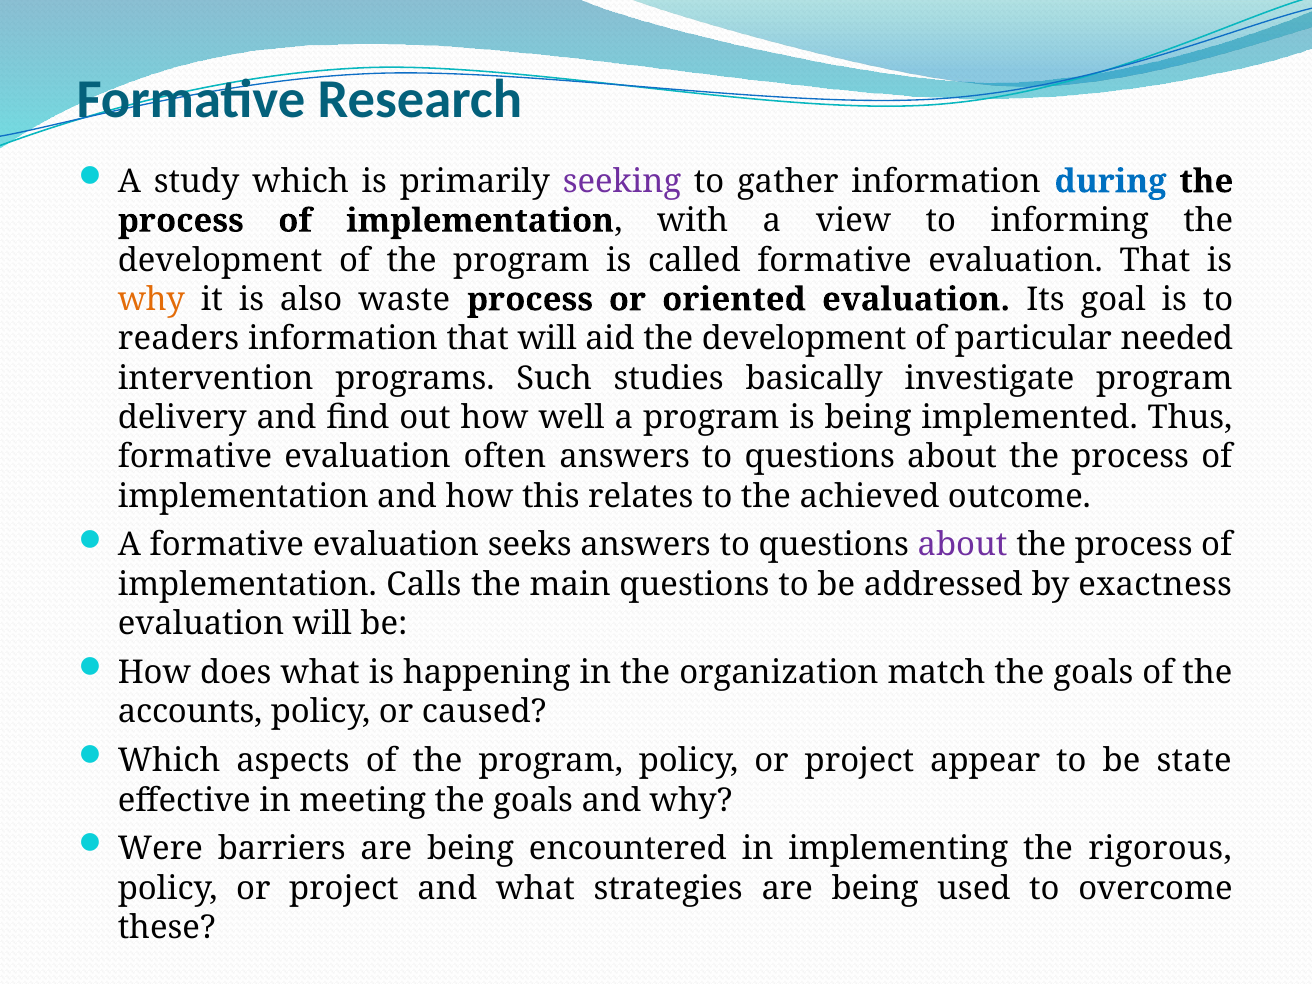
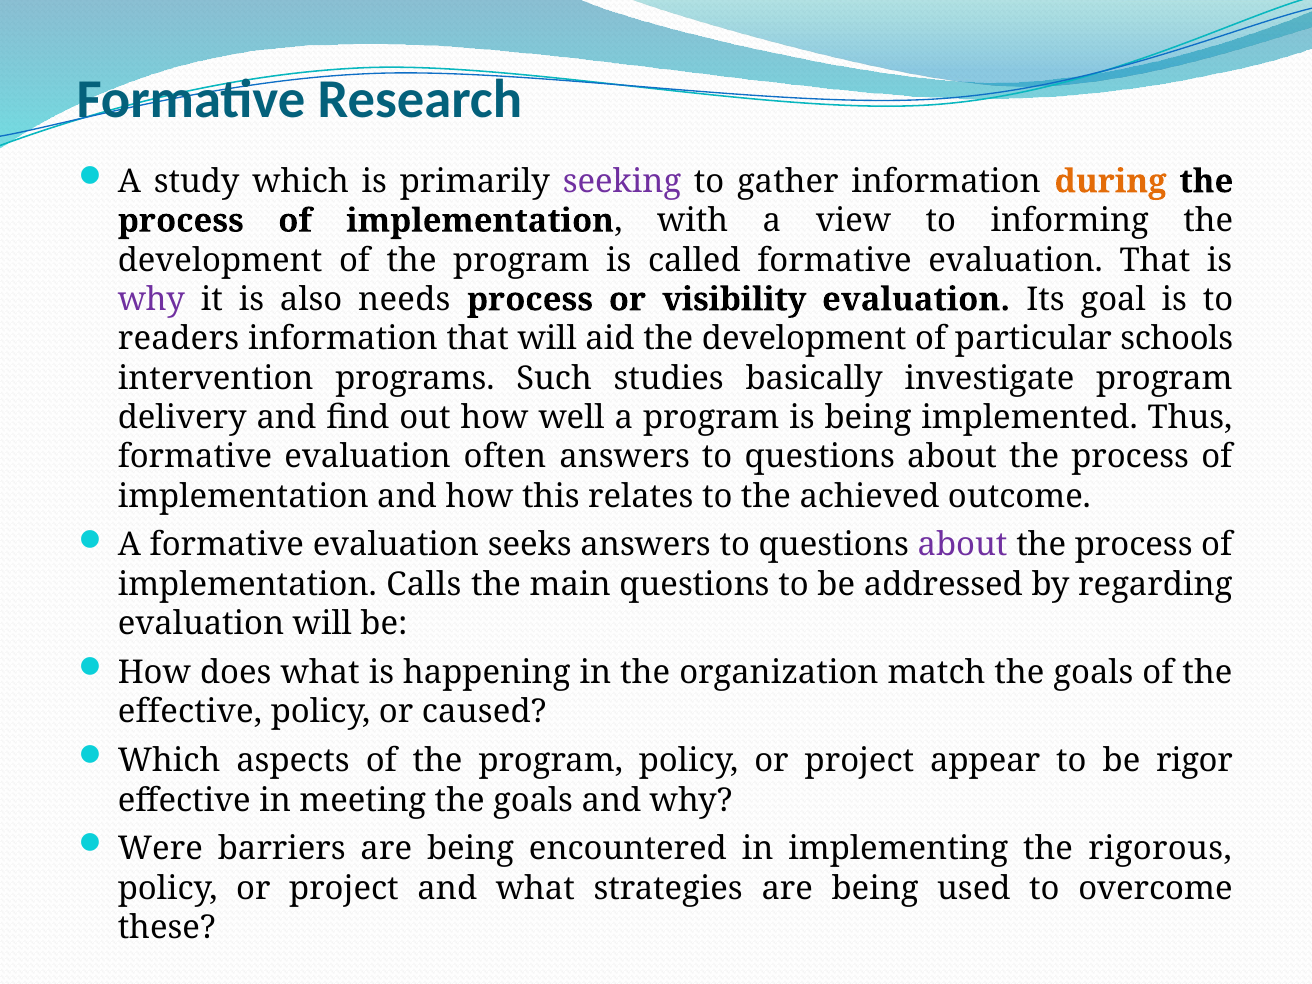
during colour: blue -> orange (1111, 181)
why colour: orange -> purple (151, 300)
waste: waste -> needs (404, 300)
oriented: oriented -> visibility (734, 300)
needed: needed -> schools (1177, 339)
exactness: exactness -> regarding (1155, 585)
accounts: accounts -> effective (190, 712)
state: state -> rigor (1194, 761)
